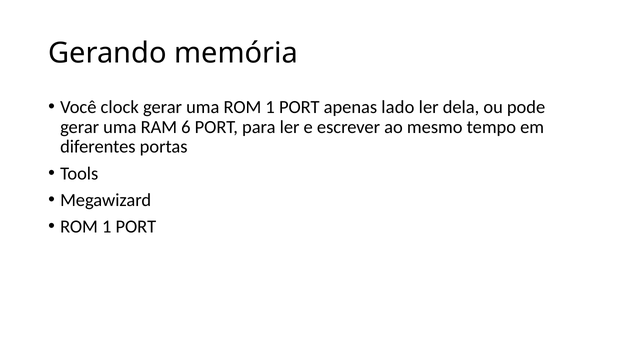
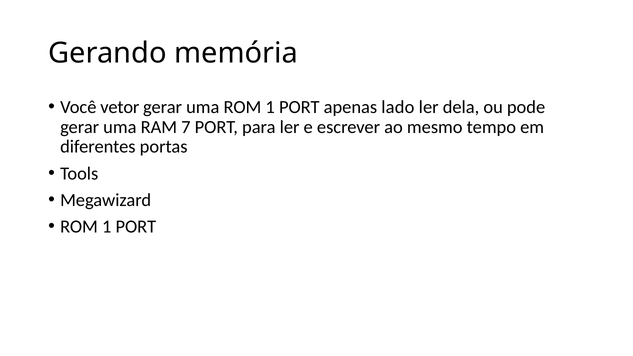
clock: clock -> vetor (120, 107)
6: 6 -> 7 (186, 127)
